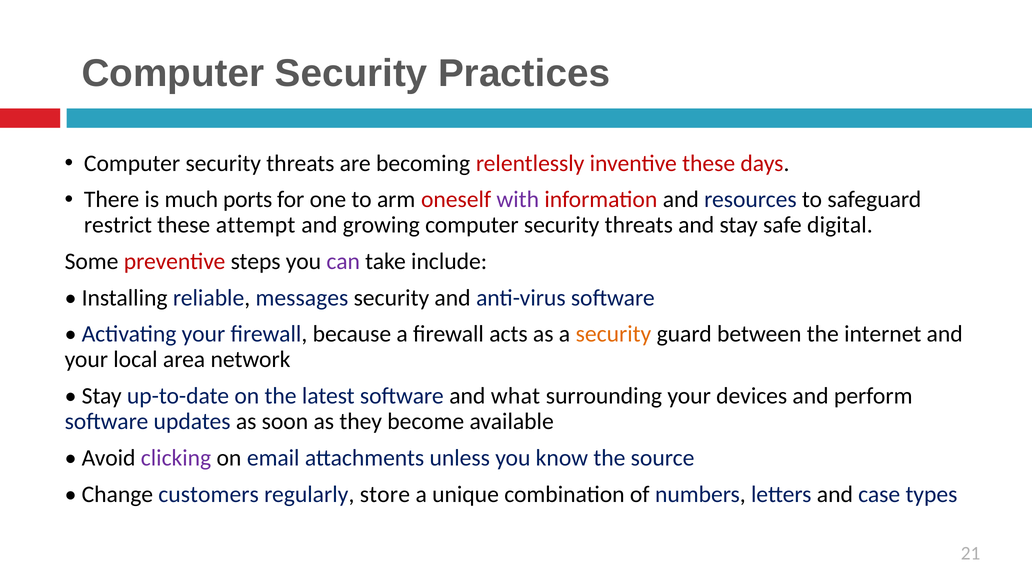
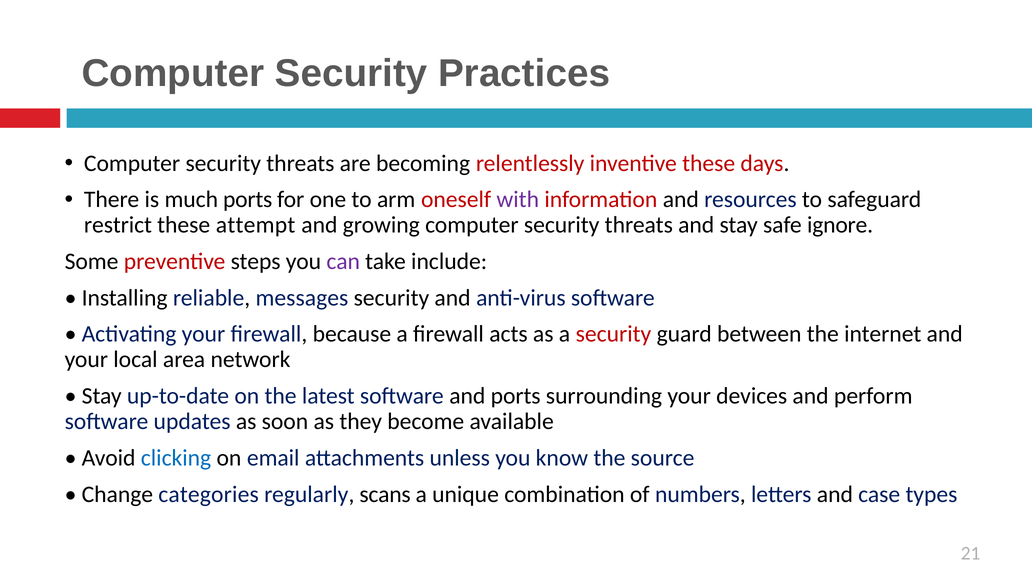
digital: digital -> ignore (840, 225)
security colour: orange -> red (613, 334)
and what: what -> ports (516, 396)
clicking colour: purple -> blue (176, 457)
customers: customers -> categories (209, 494)
store: store -> scans (385, 494)
